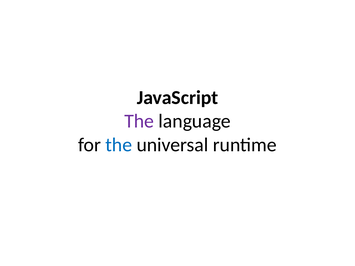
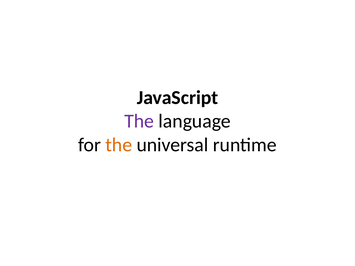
the colour: blue -> orange (119, 145)
